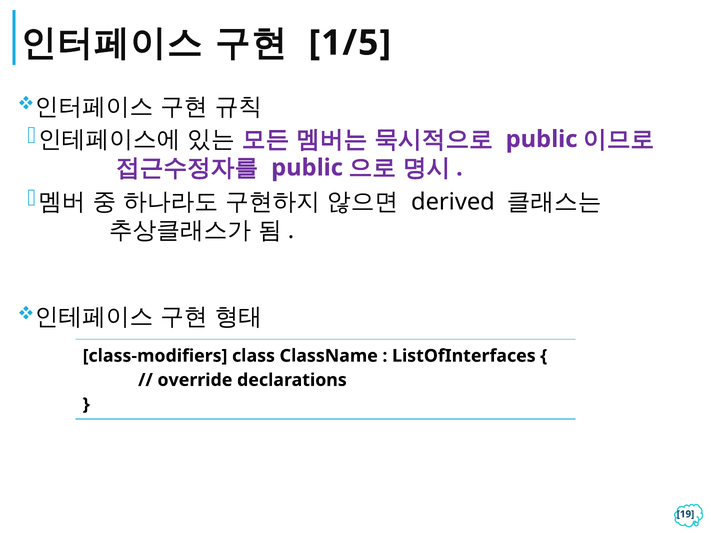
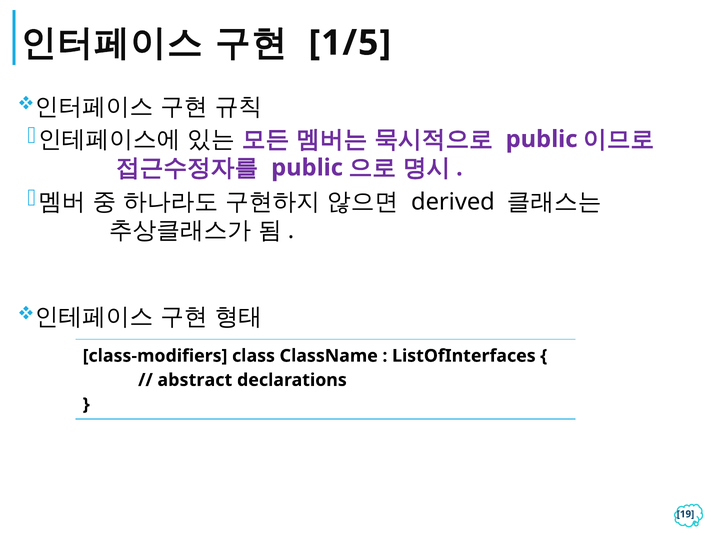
override: override -> abstract (195, 380)
